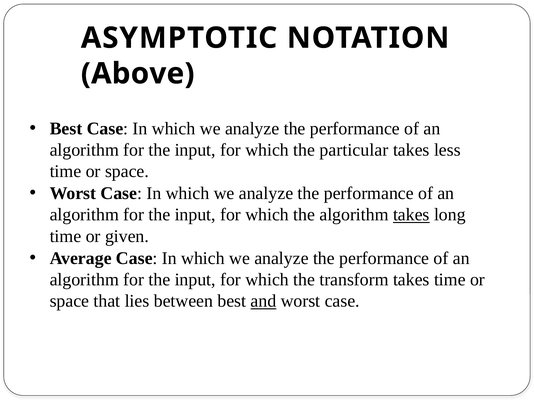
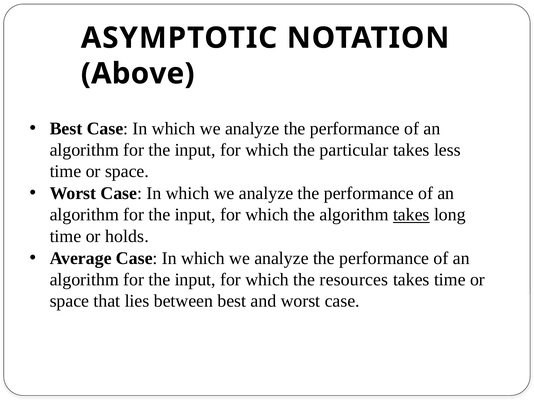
given: given -> holds (127, 236)
transform: transform -> resources (354, 279)
and underline: present -> none (263, 301)
